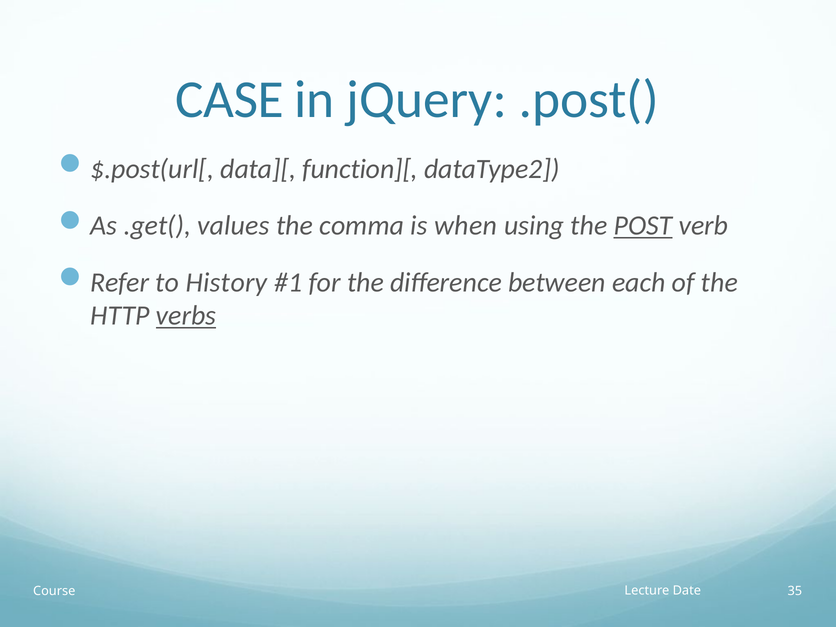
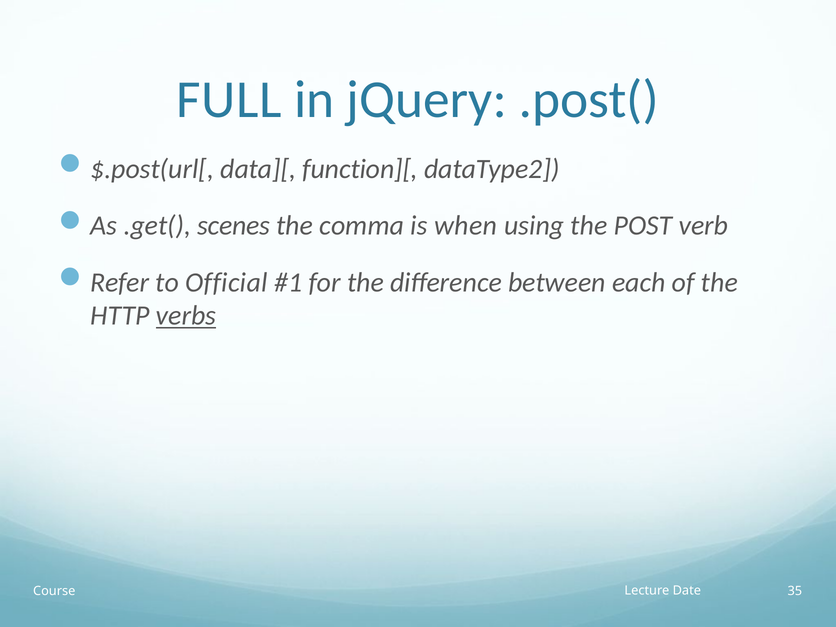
CASE: CASE -> FULL (229, 100)
values: values -> scenes (234, 226)
POST underline: present -> none (643, 226)
History: History -> Official (226, 282)
